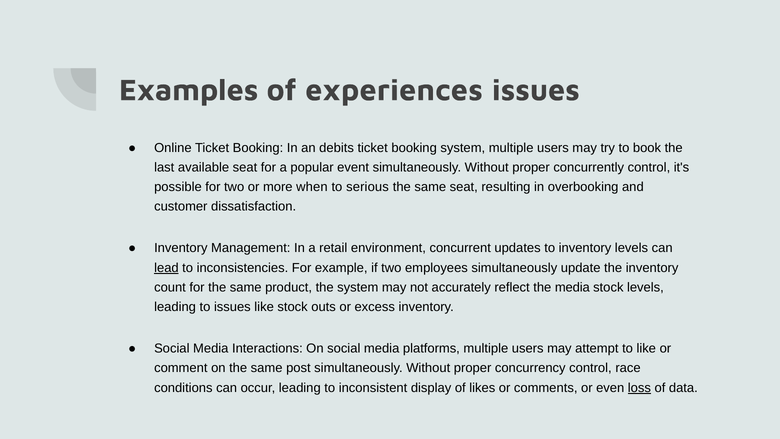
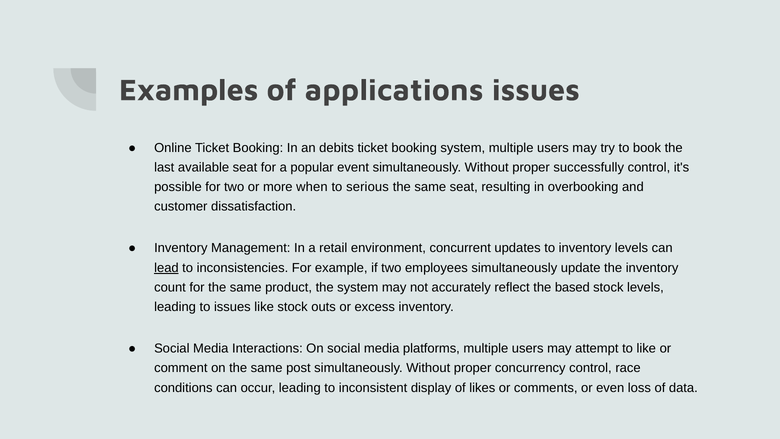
experiences: experiences -> applications (394, 90)
concurrently: concurrently -> successfully (589, 167)
the media: media -> based (572, 287)
loss underline: present -> none (639, 388)
